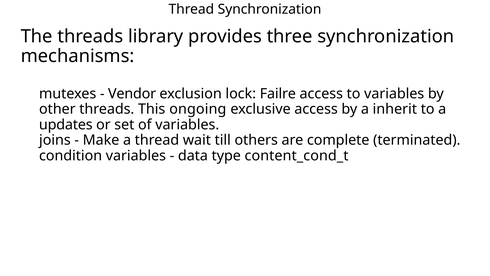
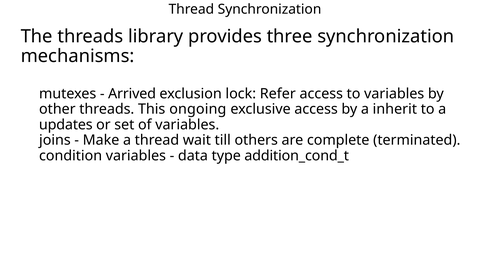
Vendor: Vendor -> Arrived (132, 94)
Failre: Failre -> Refer (278, 94)
content_cond_t: content_cond_t -> addition_cond_t (297, 155)
